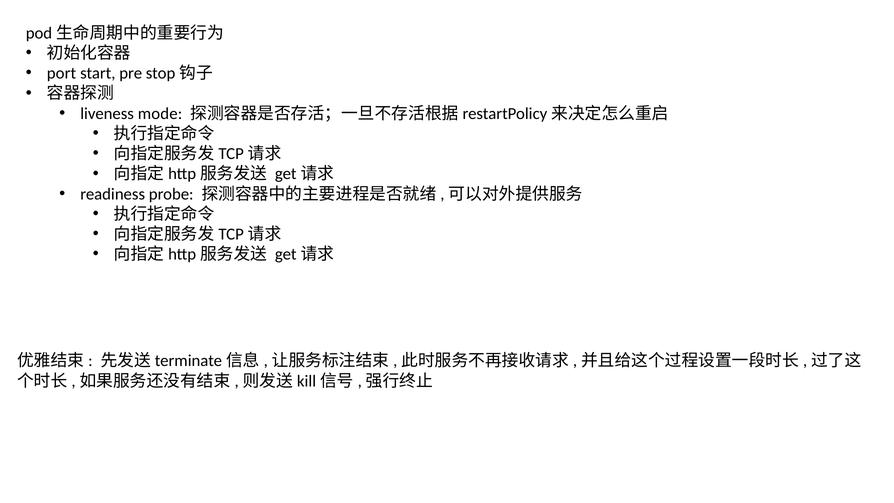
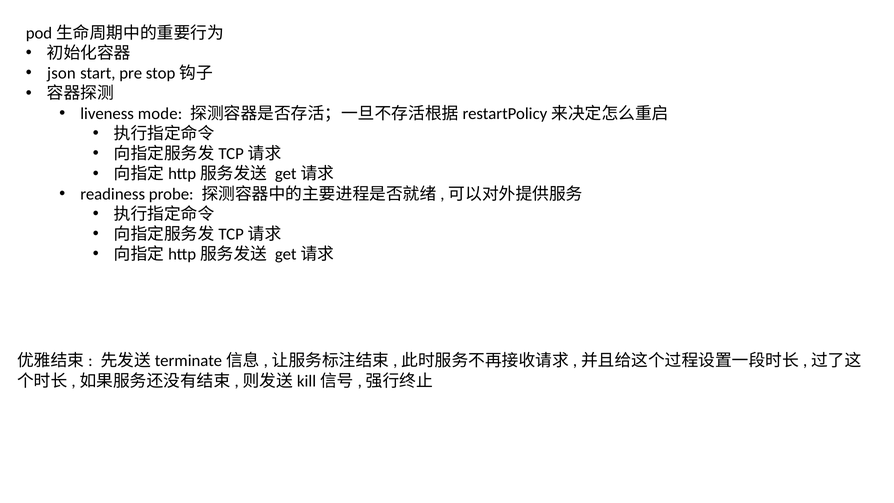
port: port -> json (61, 73)
